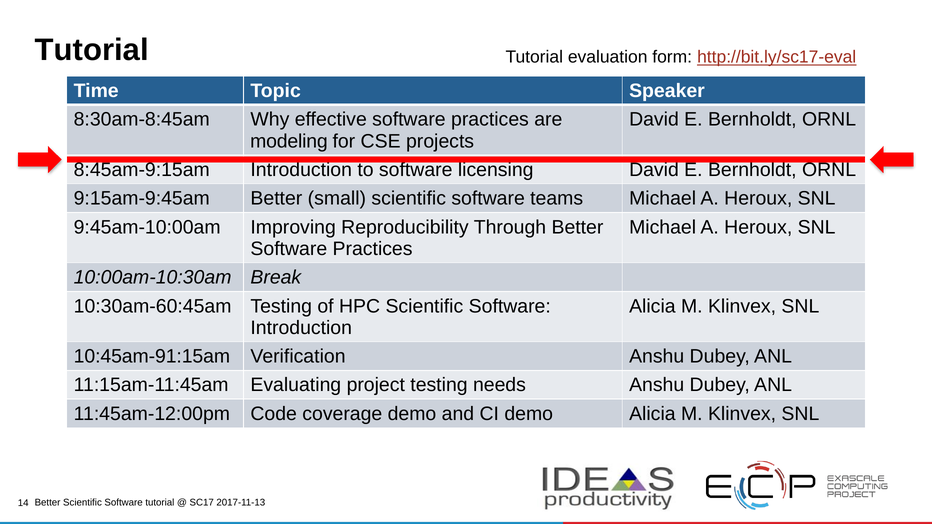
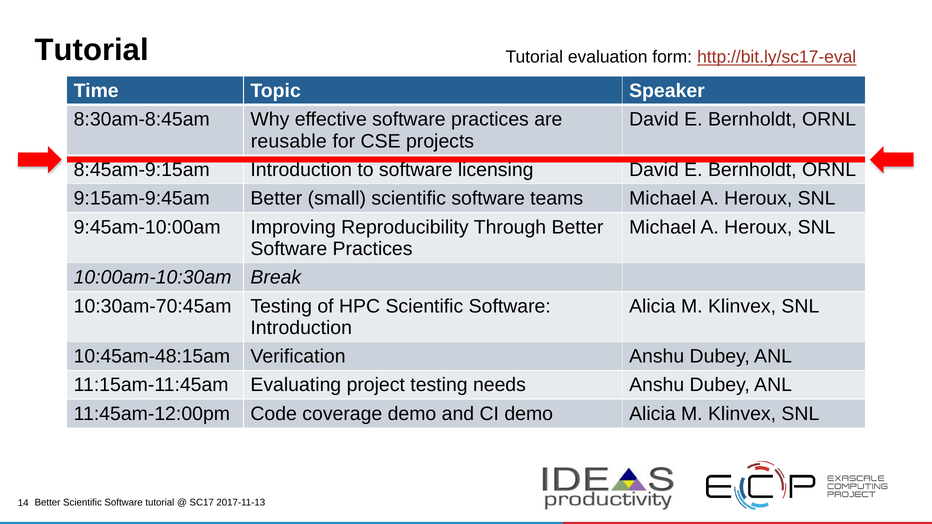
modeling: modeling -> reusable (289, 141)
10:30am-60:45am: 10:30am-60:45am -> 10:30am-70:45am (153, 306)
10:45am-91:15am: 10:45am-91:15am -> 10:45am-48:15am (152, 357)
